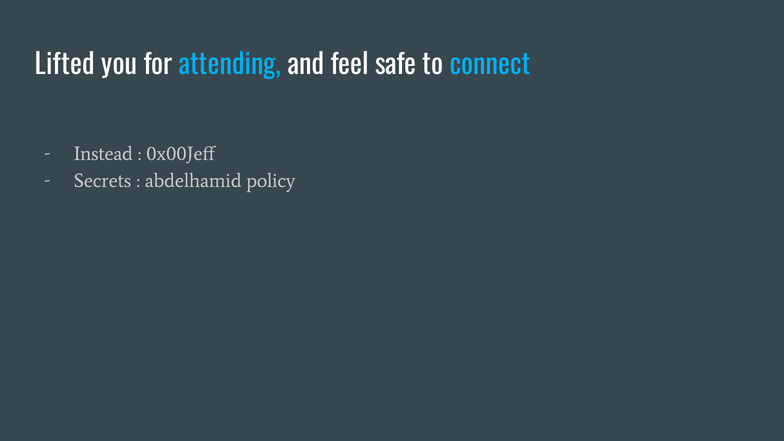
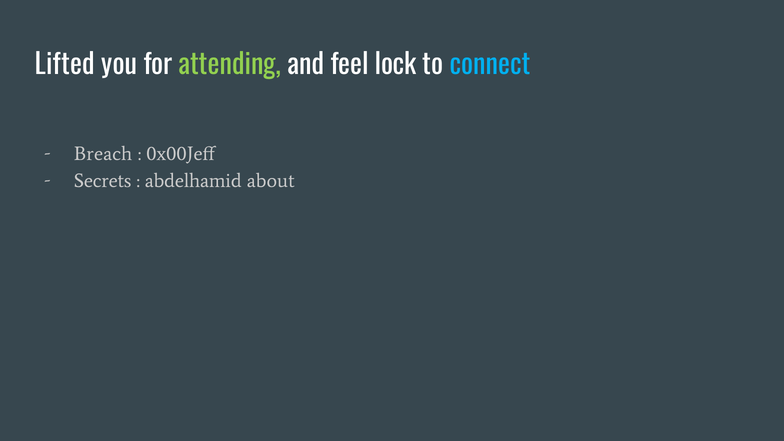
attending colour: light blue -> light green (230, 65)
safe: safe -> lock (396, 65)
Instead: Instead -> Breach (103, 154)
policy: policy -> about (271, 181)
